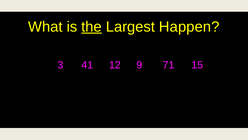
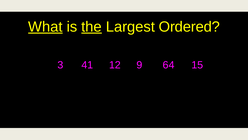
What underline: none -> present (45, 27)
Happen: Happen -> Ordered (189, 27)
71: 71 -> 64 (169, 65)
